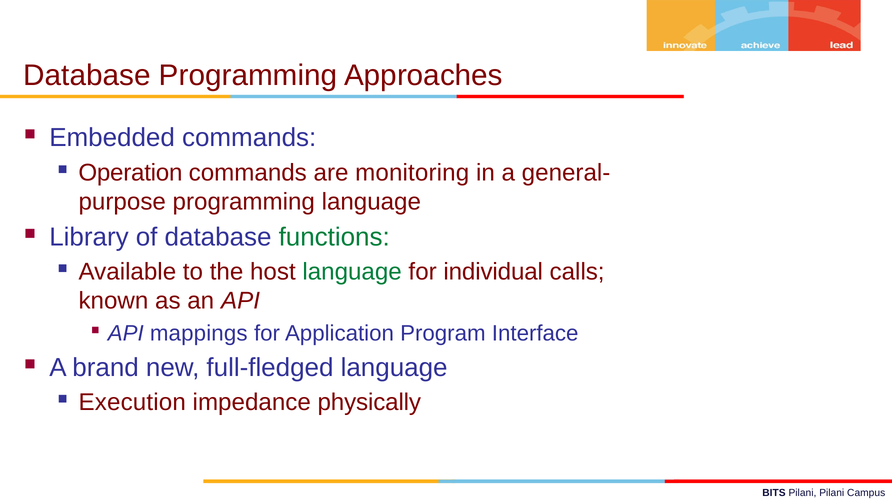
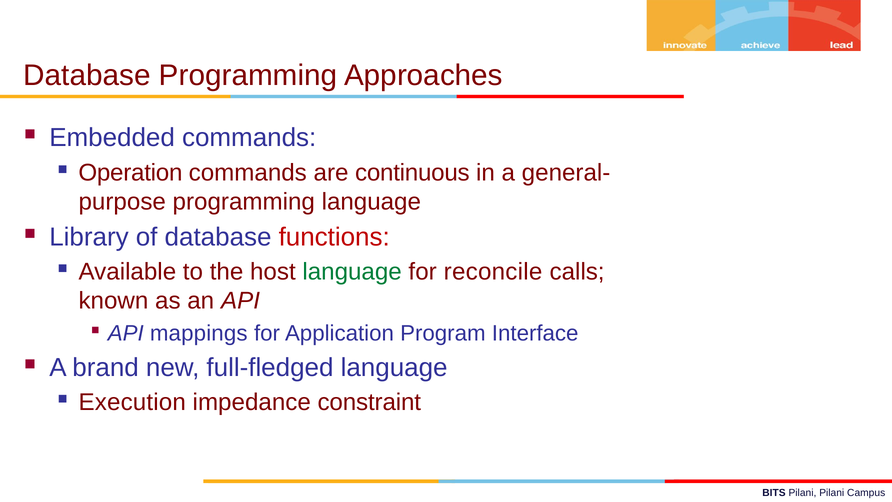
monitoring: monitoring -> continuous (412, 173)
functions colour: green -> red (334, 237)
individual: individual -> reconcile (493, 272)
physically: physically -> constraint (369, 402)
